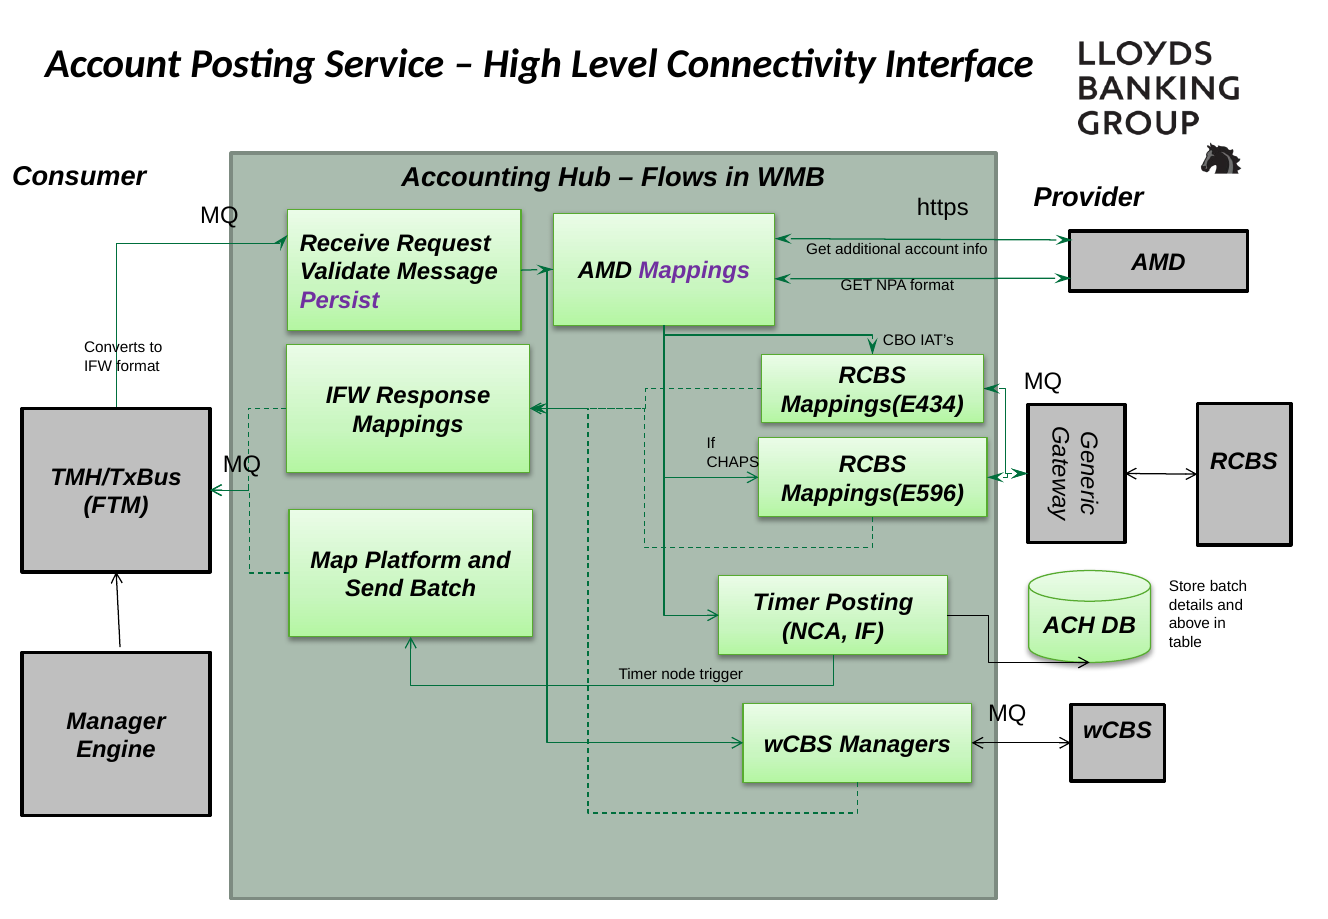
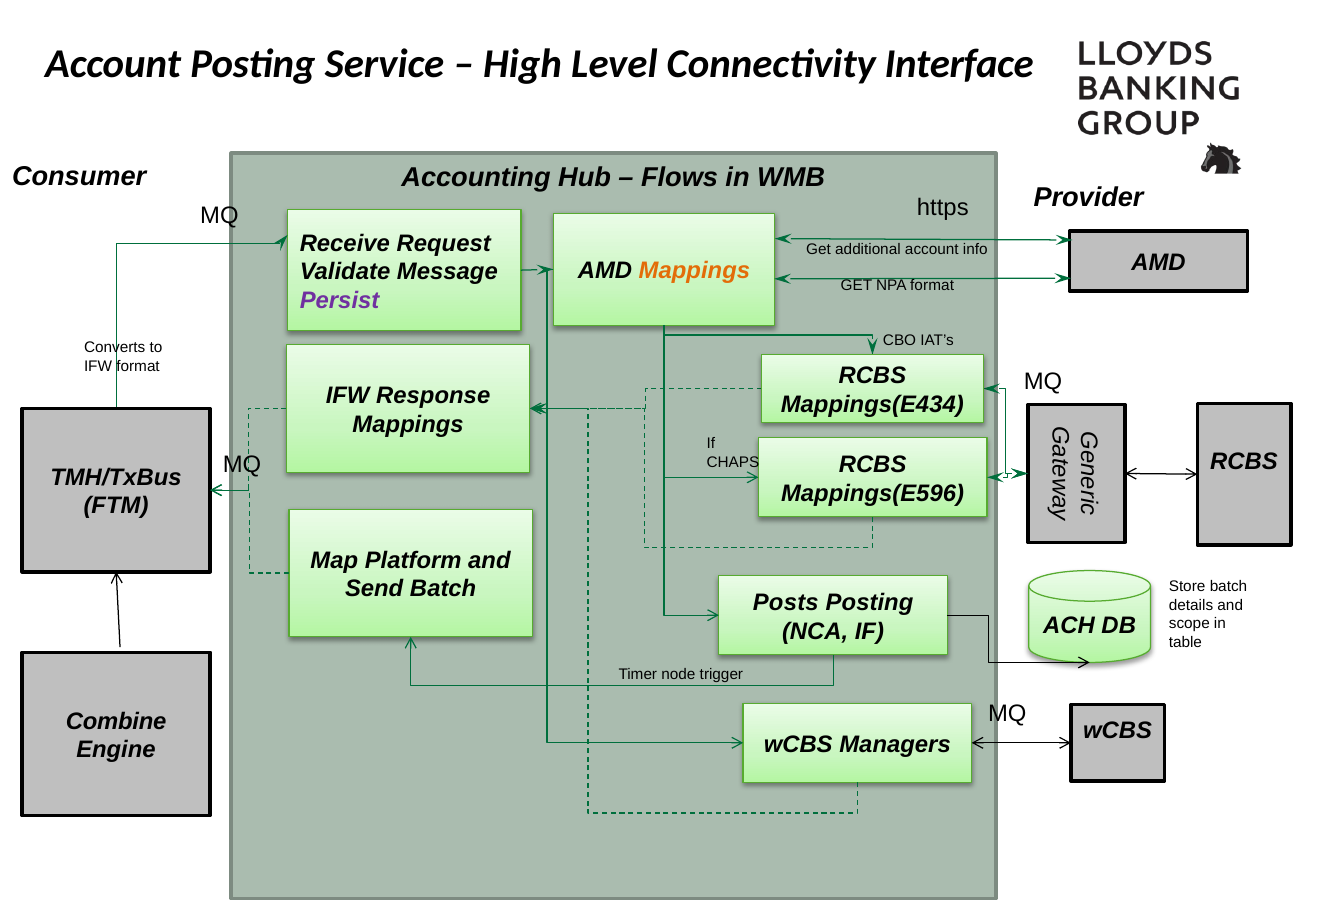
Mappings colour: purple -> orange (694, 271)
Timer: Timer -> Posts (786, 603)
above: above -> scope (1189, 624)
Manager: Manager -> Combine (116, 722)
